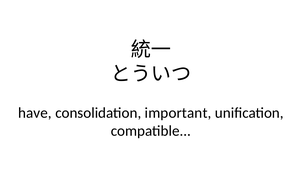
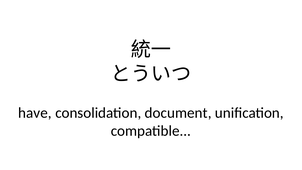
important: important -> document (178, 113)
